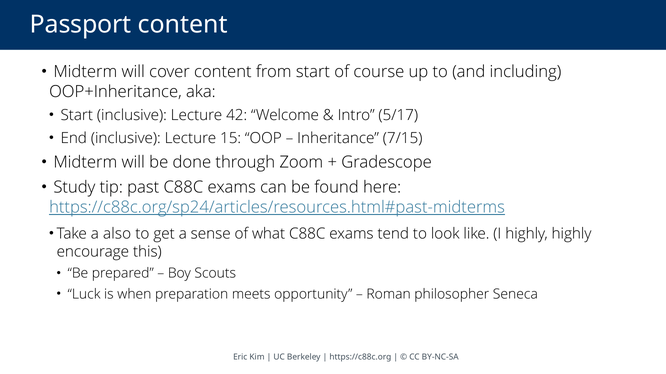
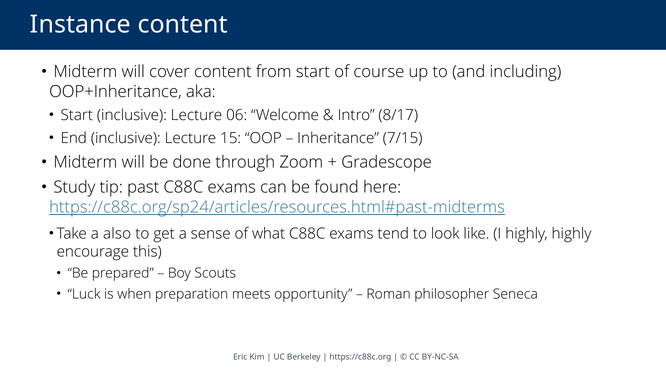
Passport: Passport -> Instance (80, 25)
42: 42 -> 06 (237, 116)
5/17: 5/17 -> 8/17 (398, 116)
